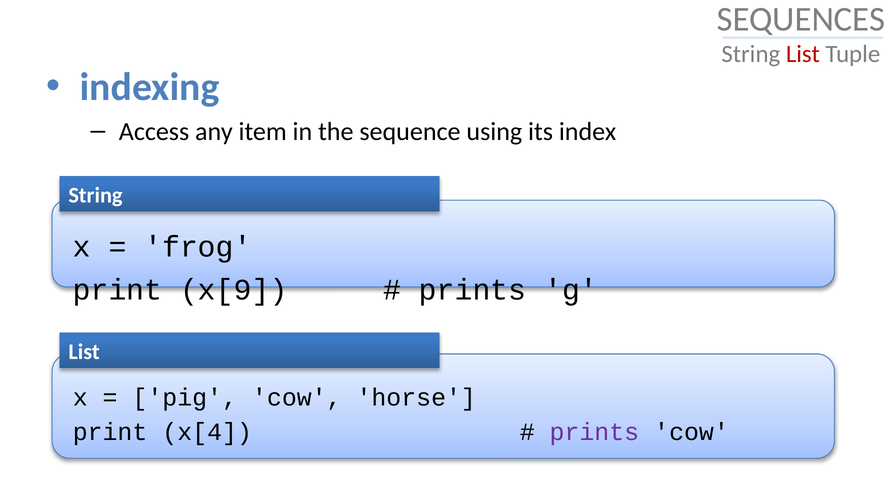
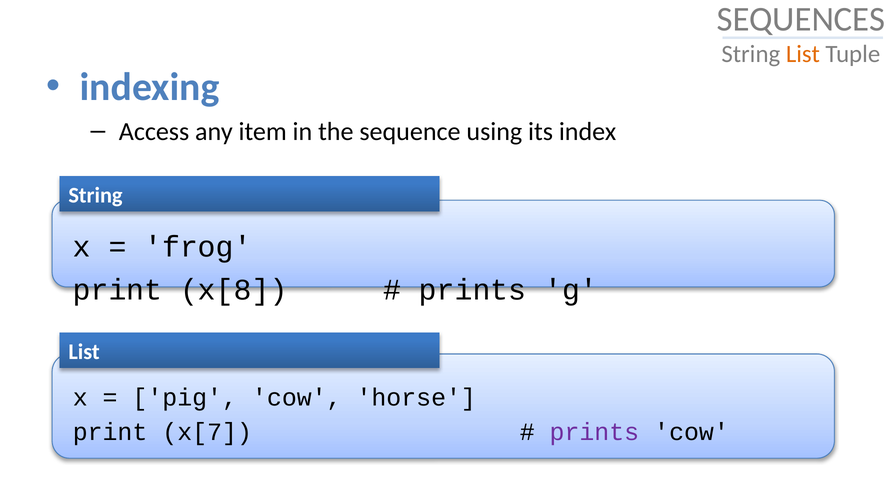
List colour: red -> orange (803, 54)
x[9: x[9 -> x[8 (234, 290)
x[4: x[4 -> x[7 (207, 432)
